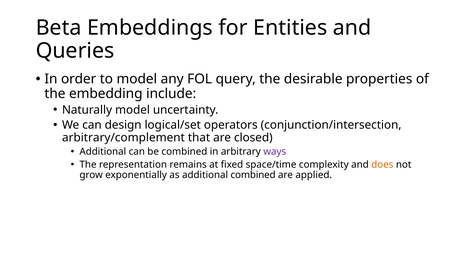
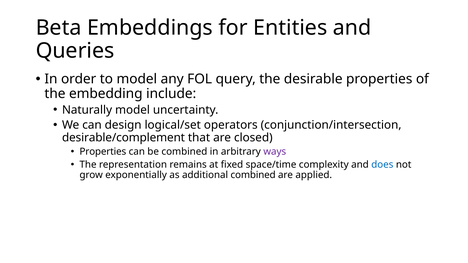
arbitrary/complement: arbitrary/complement -> desirable/complement (123, 138)
Additional: Additional -> Properties (103, 152)
does colour: orange -> blue (382, 165)
